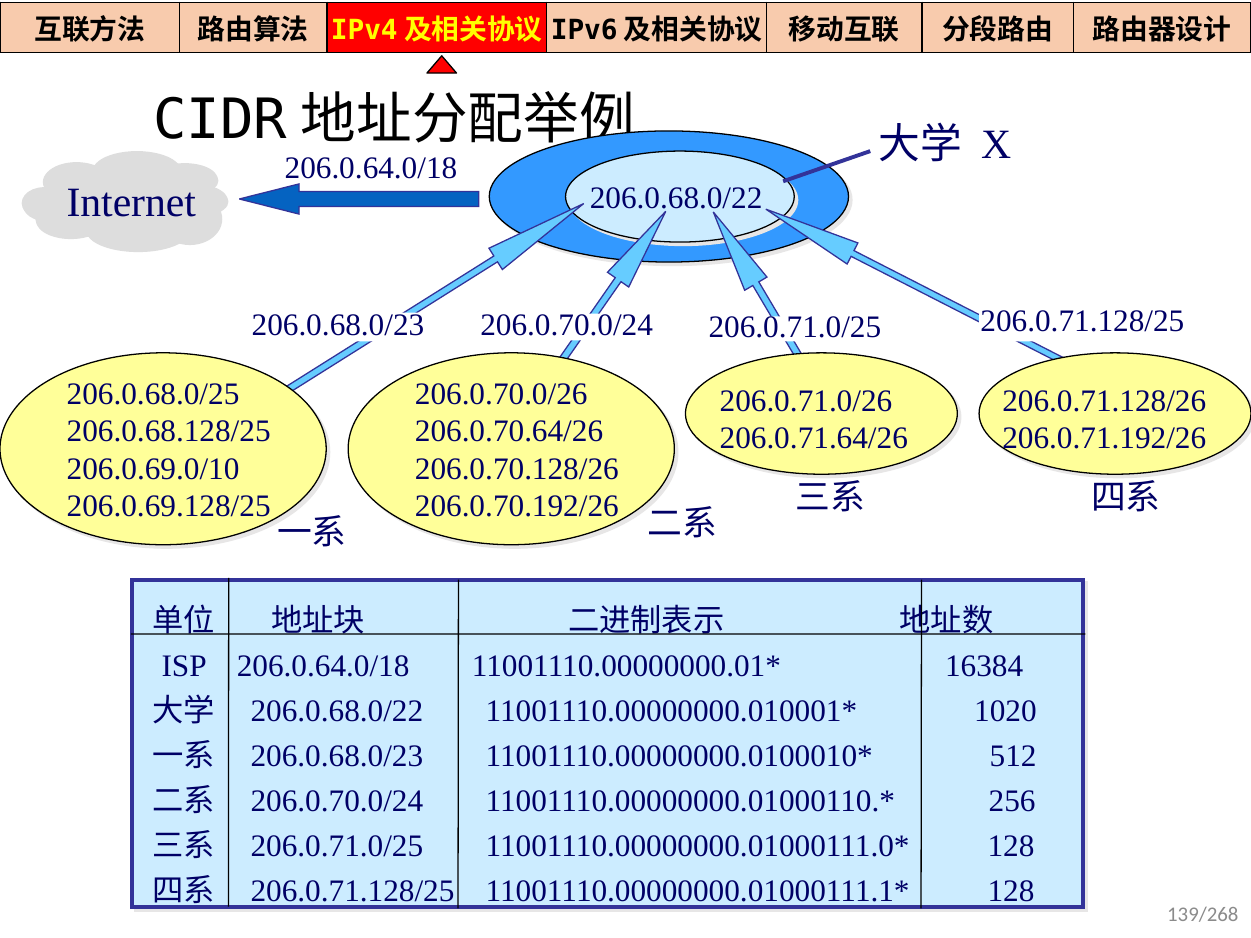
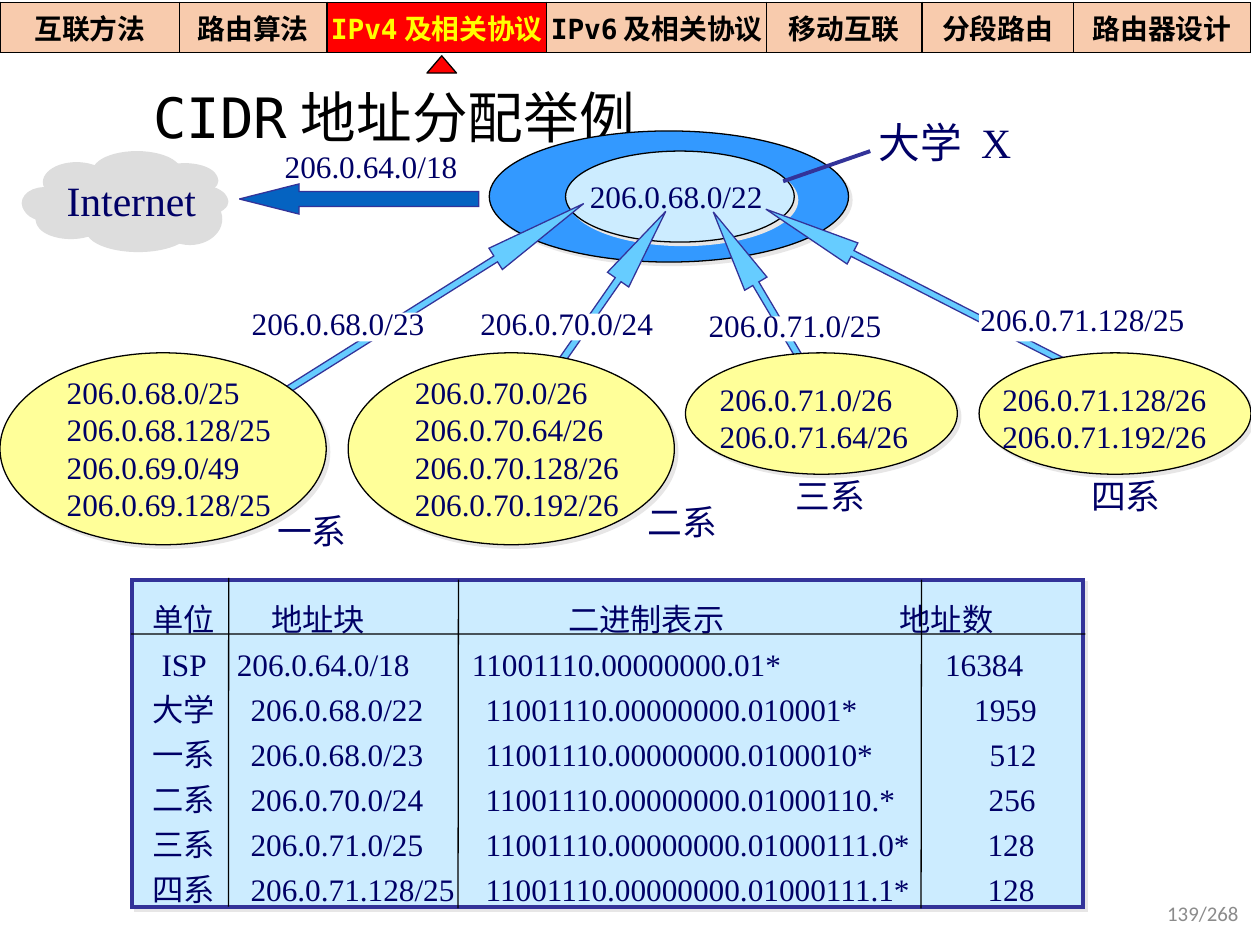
206.0.69.0/10: 206.0.69.0/10 -> 206.0.69.0/49 (153, 469)
1020: 1020 -> 1959 (1005, 711)
